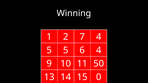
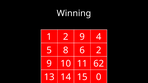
1 2 7: 7 -> 9 (82, 37)
5 5: 5 -> 8 (66, 50)
6 4: 4 -> 2 (99, 50)
50: 50 -> 62 (99, 64)
